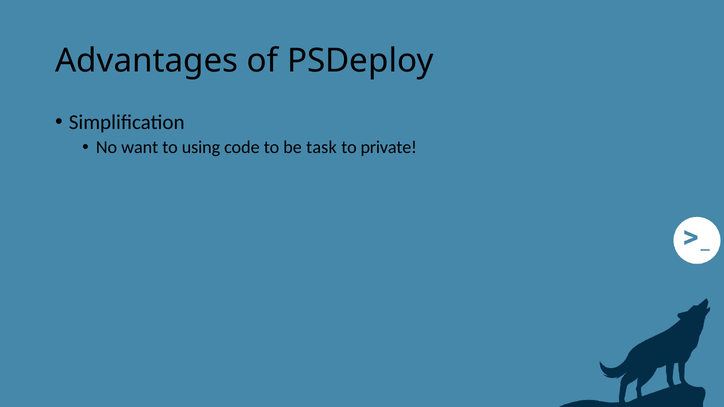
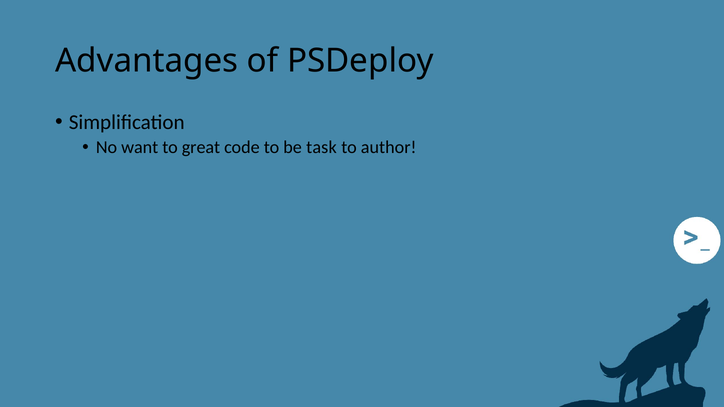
using: using -> great (201, 147)
private: private -> author (389, 147)
